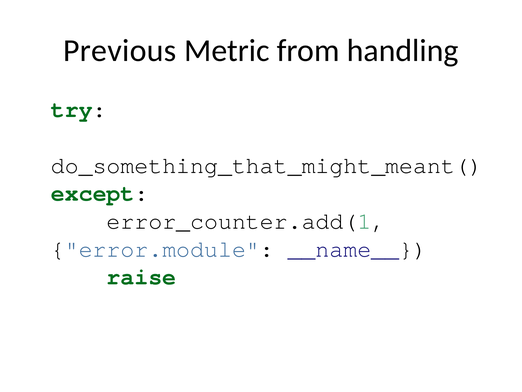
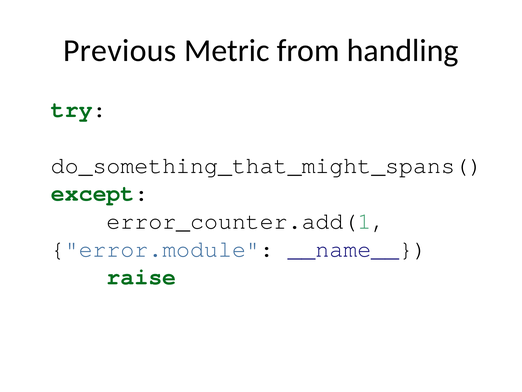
do_something_that_might_meant(: do_something_that_might_meant( -> do_something_that_might_spans( (267, 165)
